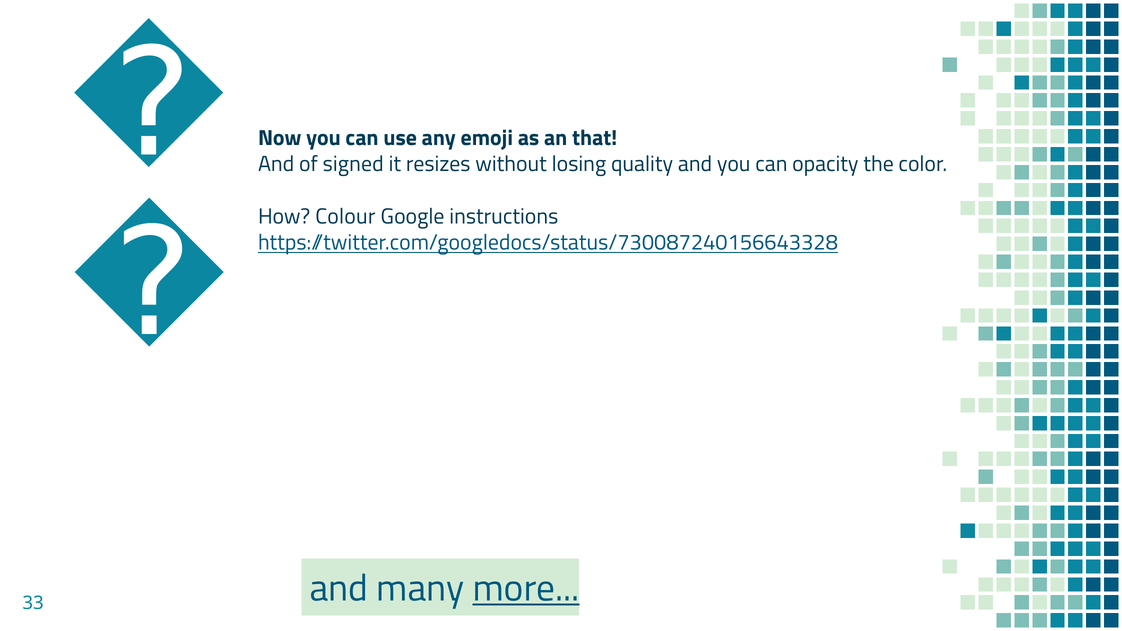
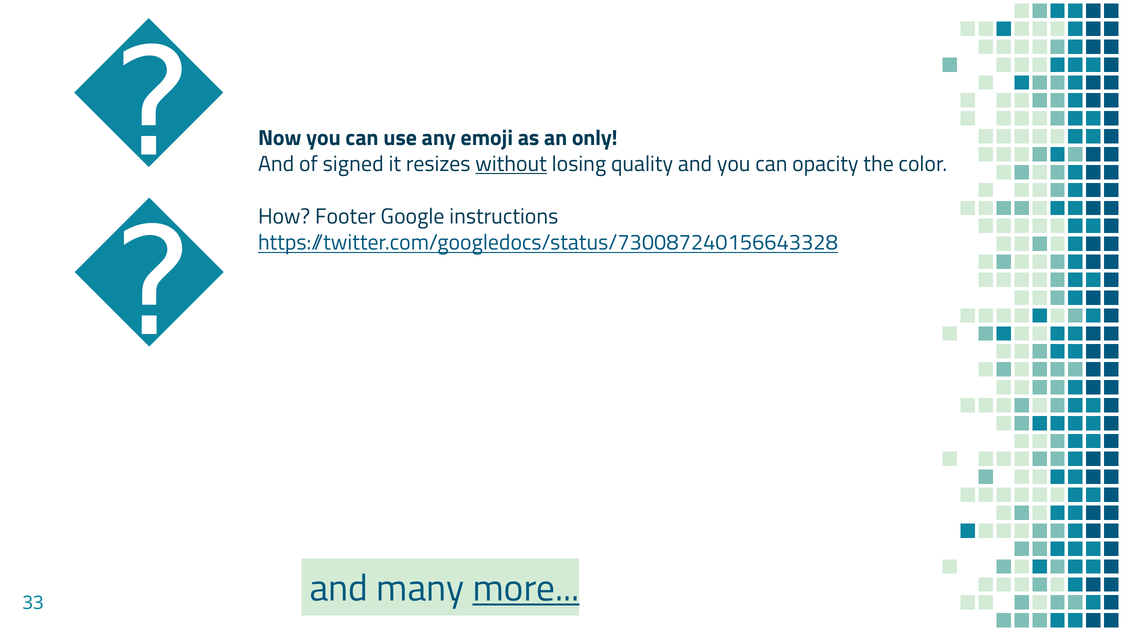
that: that -> only (595, 138)
without underline: none -> present (511, 164)
Colour: Colour -> Footer (345, 217)
